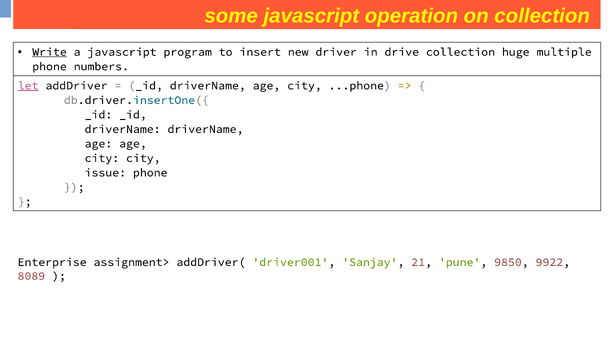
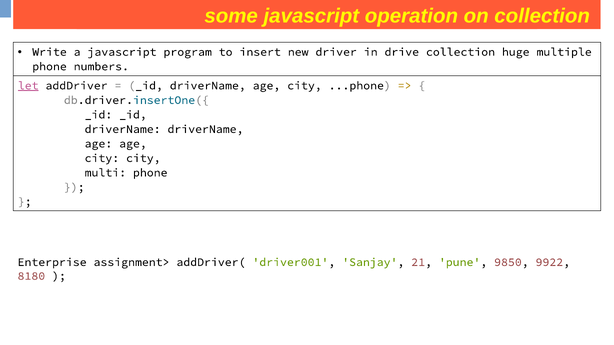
Write underline: present -> none (50, 52)
issue: issue -> multi (105, 173)
8089: 8089 -> 8180 (31, 276)
